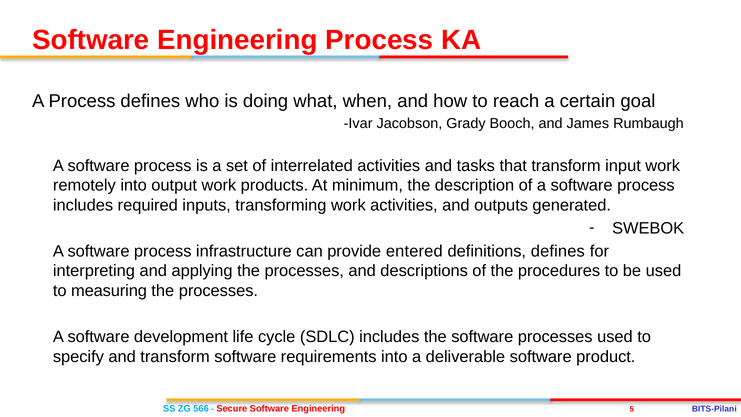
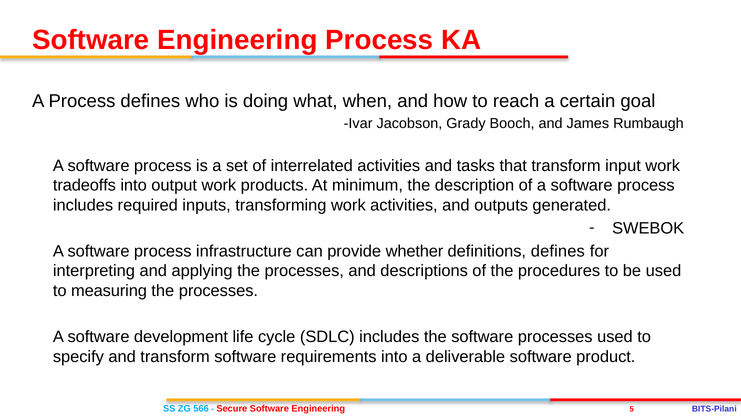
remotely: remotely -> tradeoffs (84, 185)
entered: entered -> whether (414, 251)
